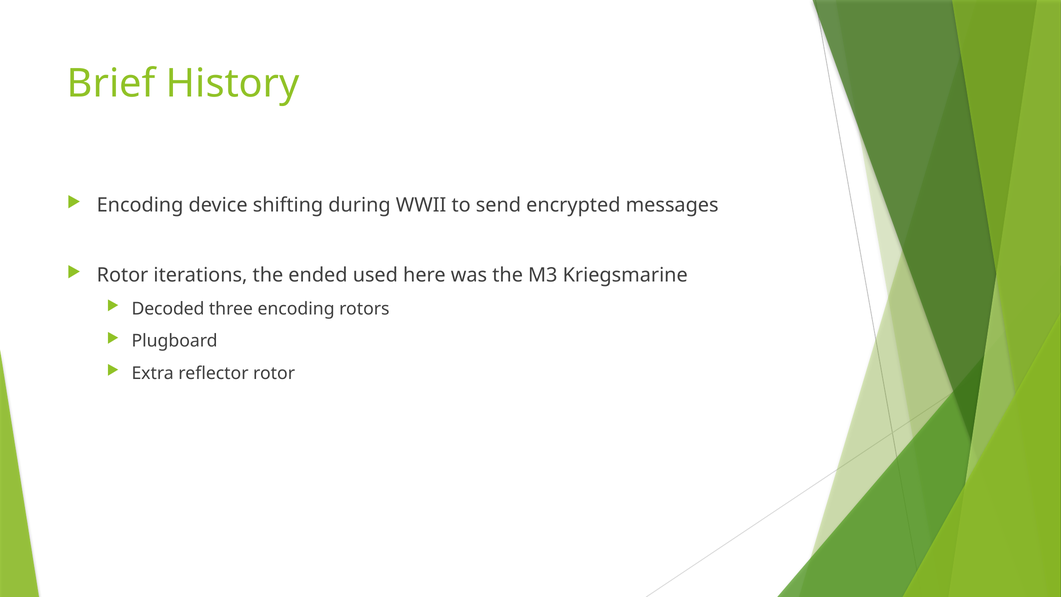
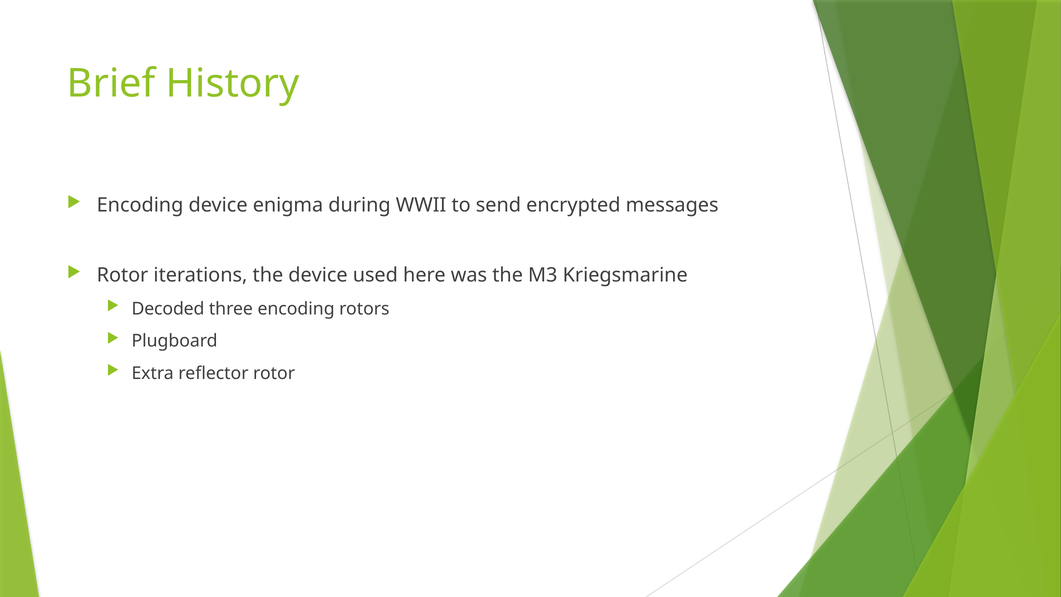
shifting: shifting -> enigma (288, 205)
the ended: ended -> device (318, 275)
